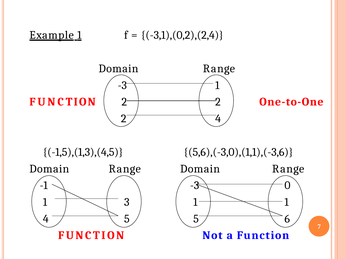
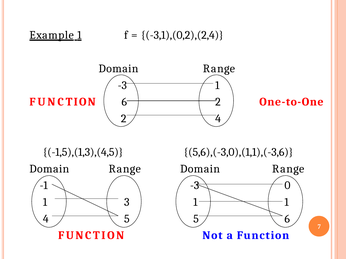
FUNCTION 2: 2 -> 6 (124, 102)
